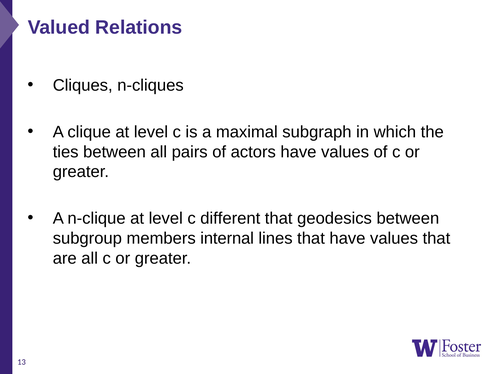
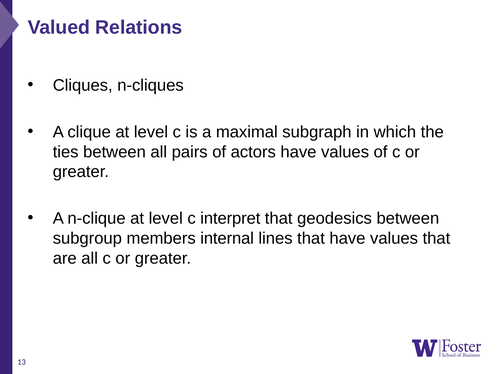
different: different -> interpret (230, 218)
